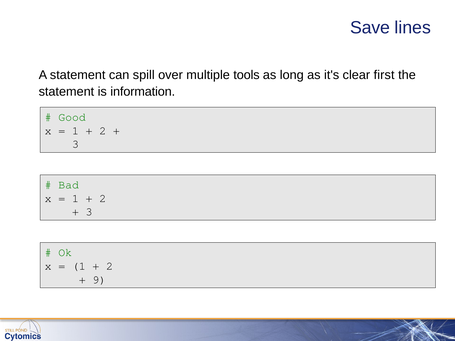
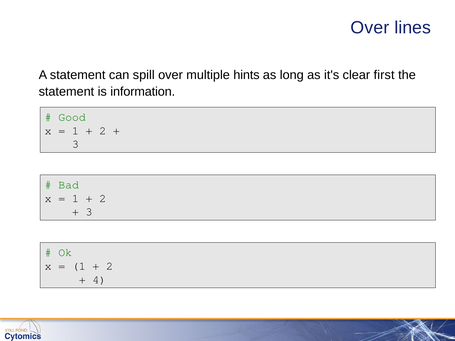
Save: Save -> Over (370, 28)
tools: tools -> hints (246, 75)
9: 9 -> 4 (99, 280)
